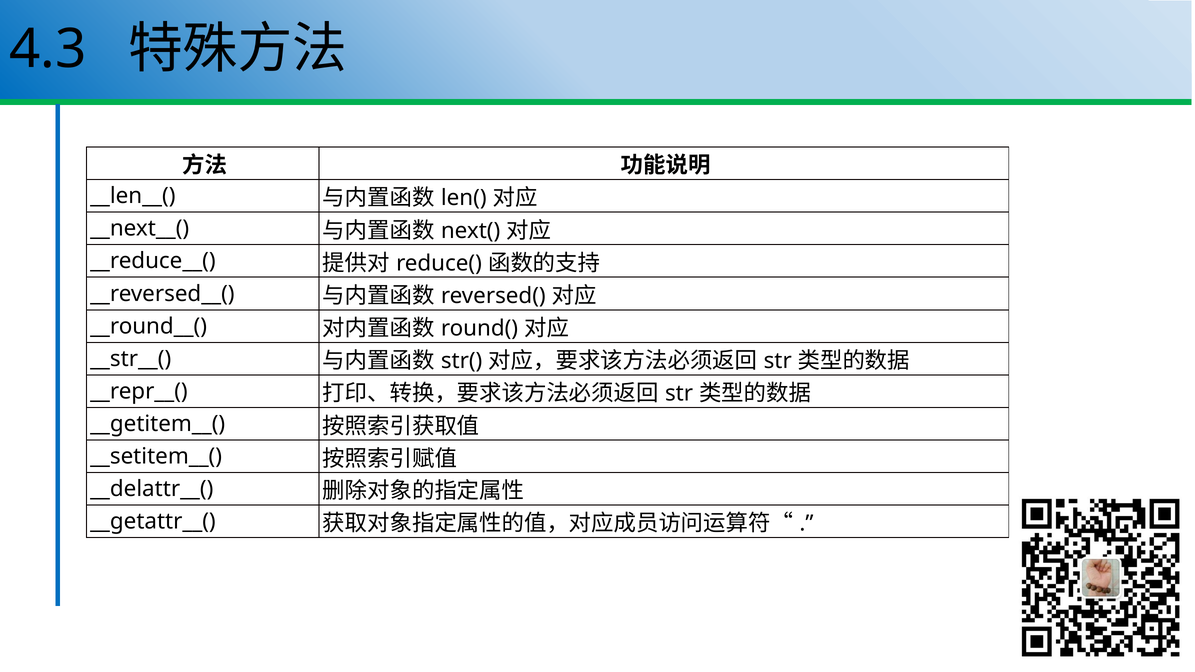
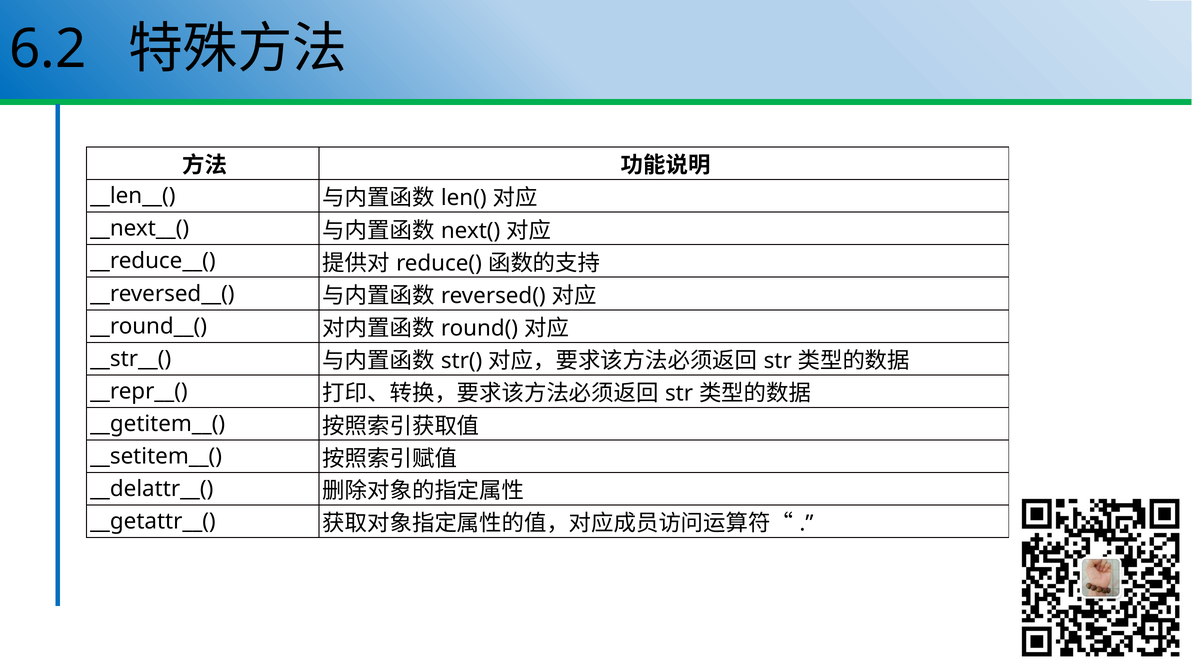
4.3: 4.3 -> 6.2 (48, 49)
